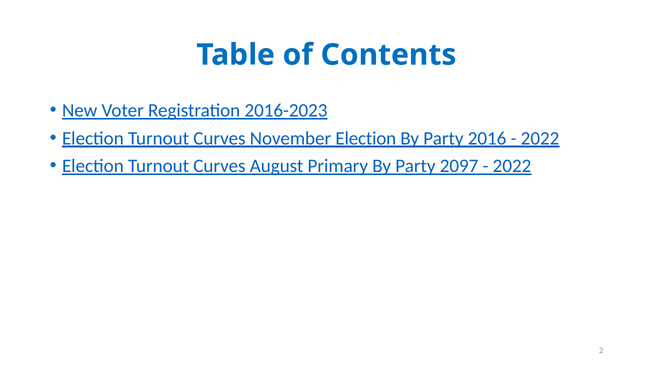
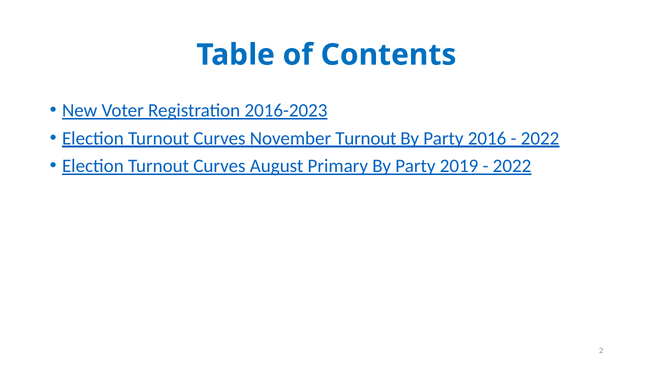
November Election: Election -> Turnout (366, 138)
2097: 2097 -> 2019 (459, 166)
